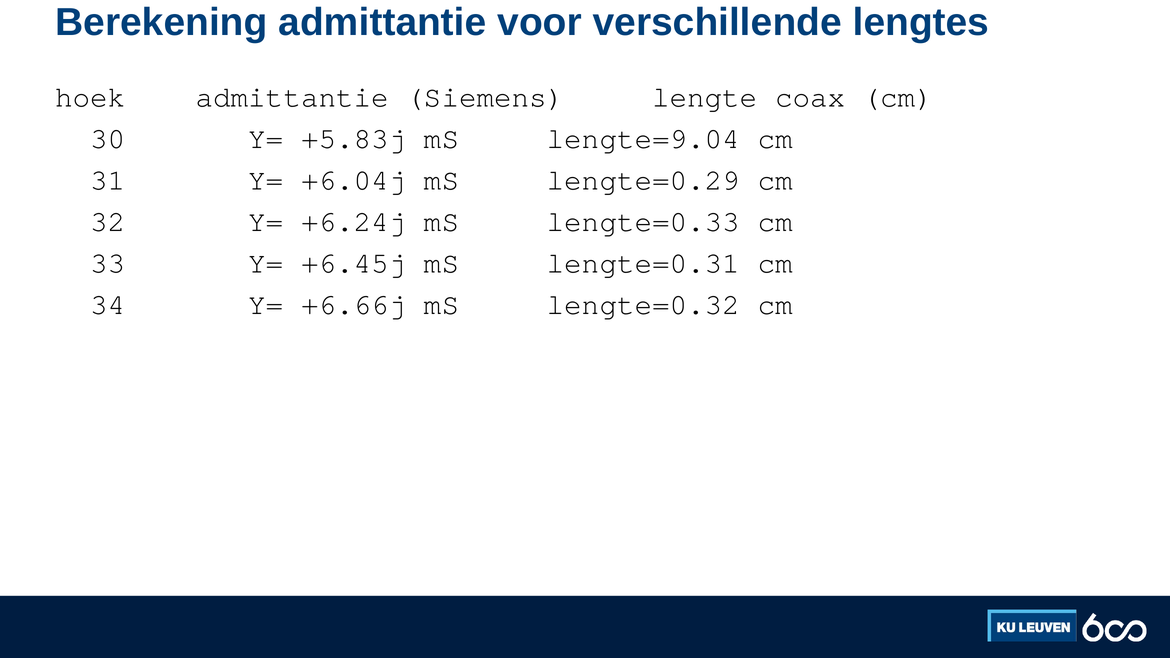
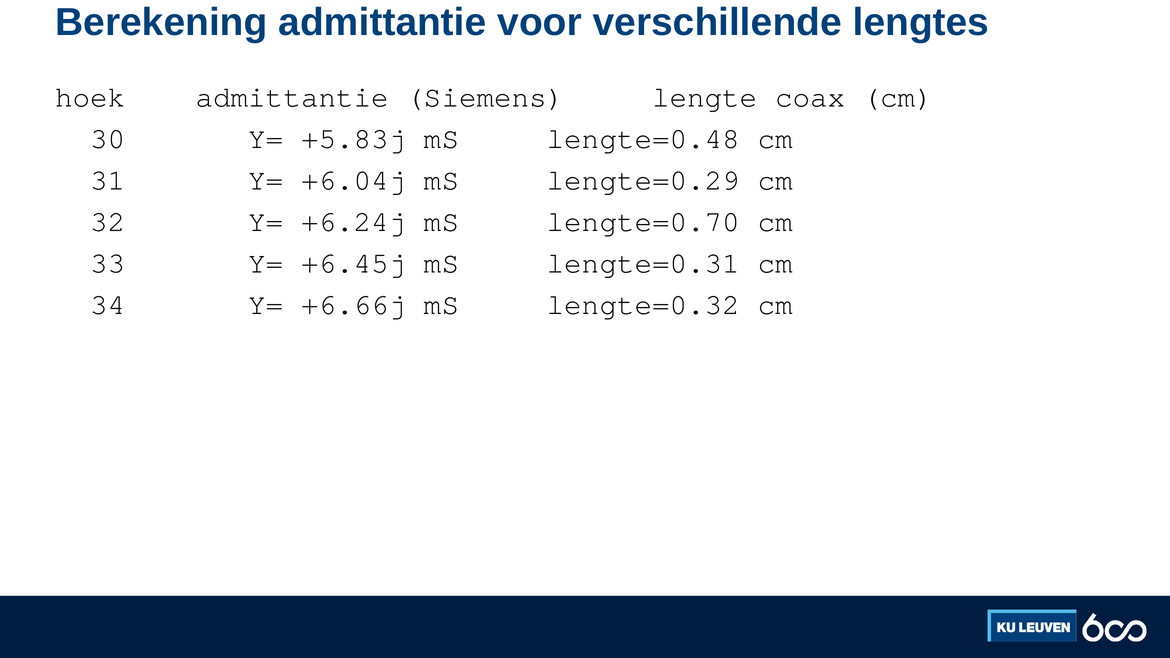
lengte=9.04: lengte=9.04 -> lengte=0.48 (643, 139)
lengte=0.33: lengte=0.33 -> lengte=0.70 (643, 221)
